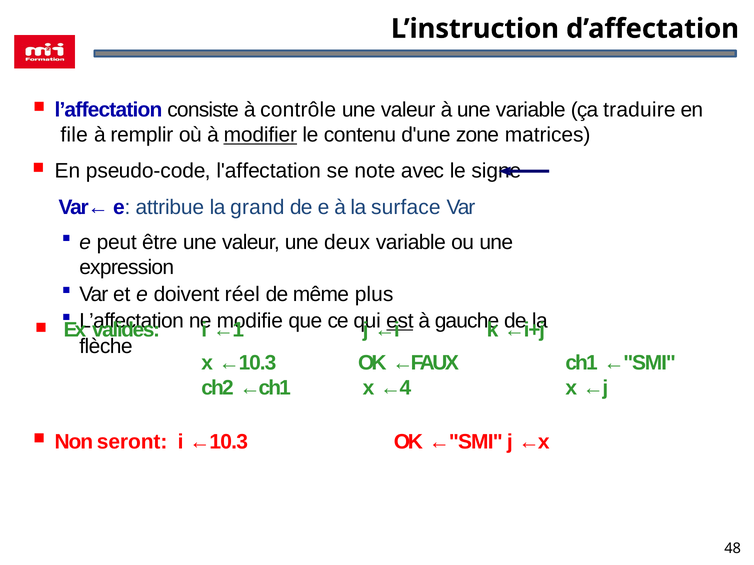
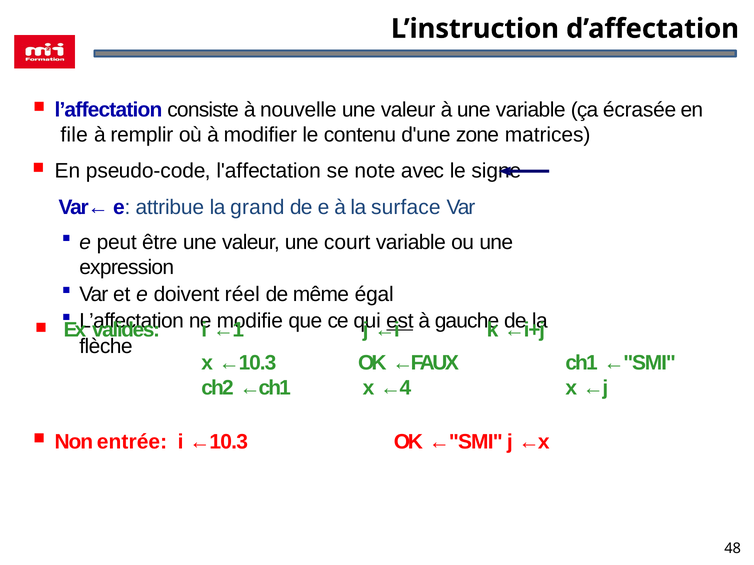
contrôle: contrôle -> nouvelle (298, 110)
traduire: traduire -> écrasée (640, 110)
modifier underline: present -> none (260, 135)
deux: deux -> court (347, 242)
plus: plus -> égal (374, 294)
seront: seront -> entrée (132, 442)
